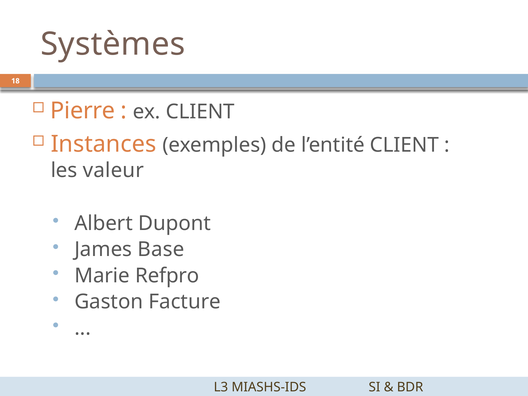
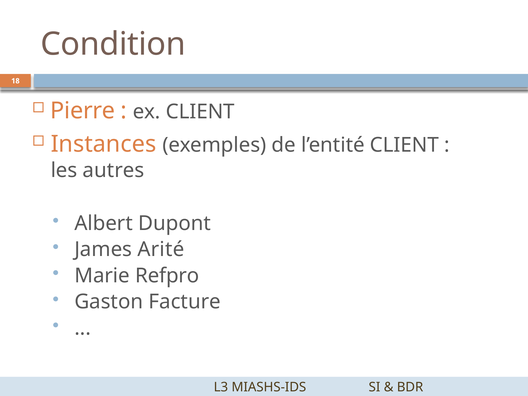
Systèmes: Systèmes -> Condition (113, 44)
valeur: valeur -> autres (114, 170)
Base: Base -> Arité (161, 249)
